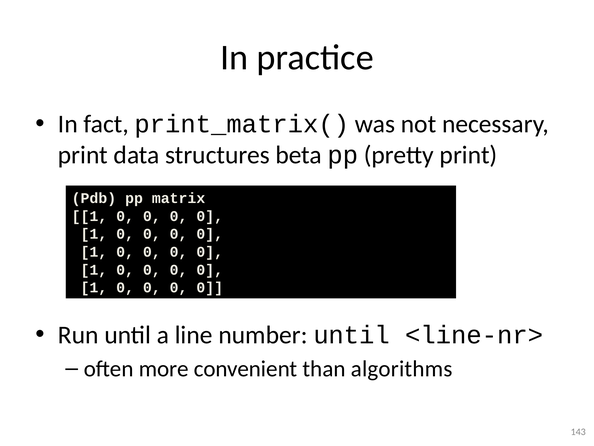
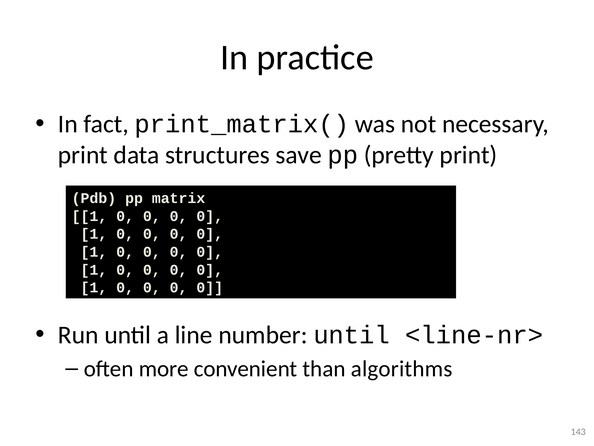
beta: beta -> save (299, 155)
